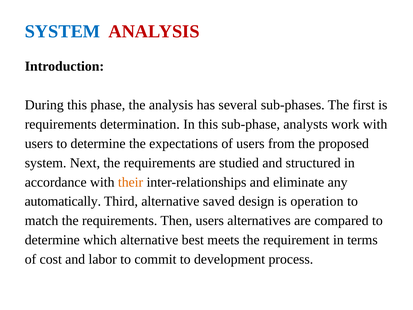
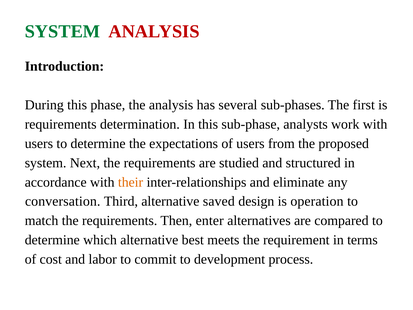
SYSTEM colour: blue -> green (62, 32)
automatically: automatically -> conversation (63, 201)
Then users: users -> enter (210, 221)
